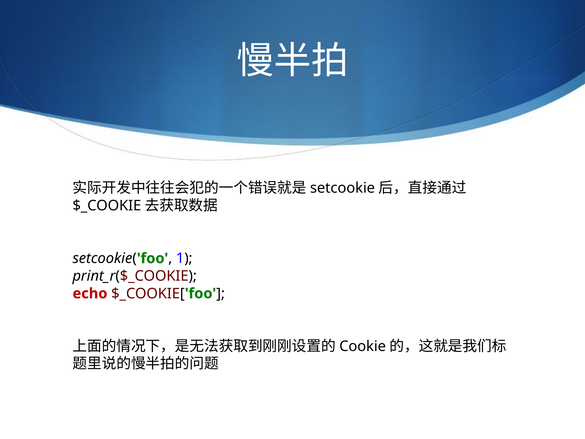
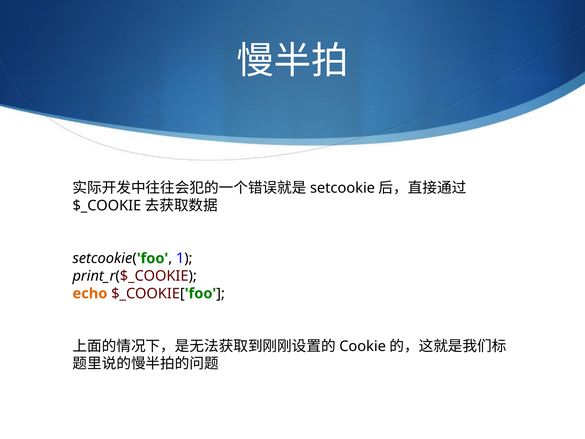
echo colour: red -> orange (90, 293)
